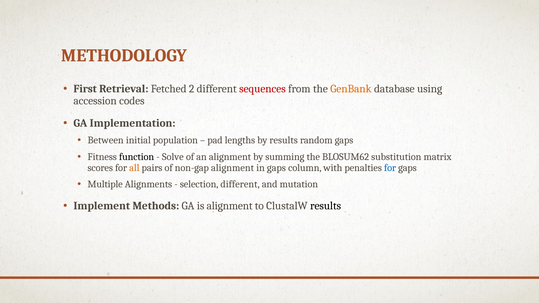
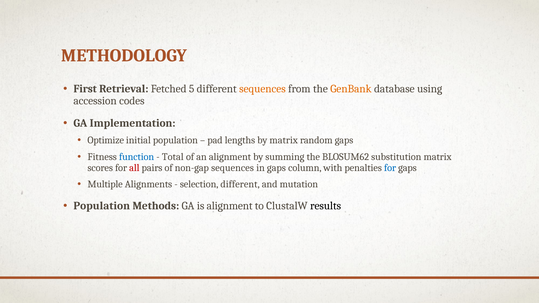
2: 2 -> 5 (192, 89)
sequences colour: red -> orange (262, 89)
Between: Between -> Optimize (106, 140)
by results: results -> matrix (284, 140)
function colour: black -> blue (137, 157)
Solve: Solve -> Total (173, 157)
all colour: orange -> red (134, 168)
non-gap alignment: alignment -> sequences (233, 168)
Implement: Implement -> Population (102, 206)
